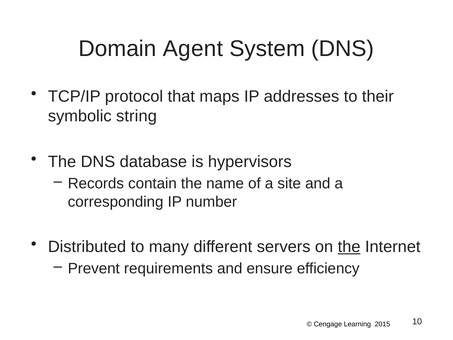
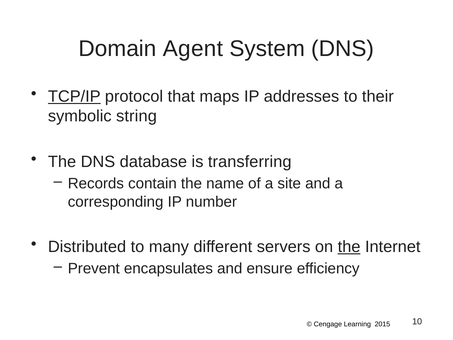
TCP/IP underline: none -> present (74, 96)
hypervisors: hypervisors -> transferring (250, 162)
requirements: requirements -> encapsulates (168, 268)
